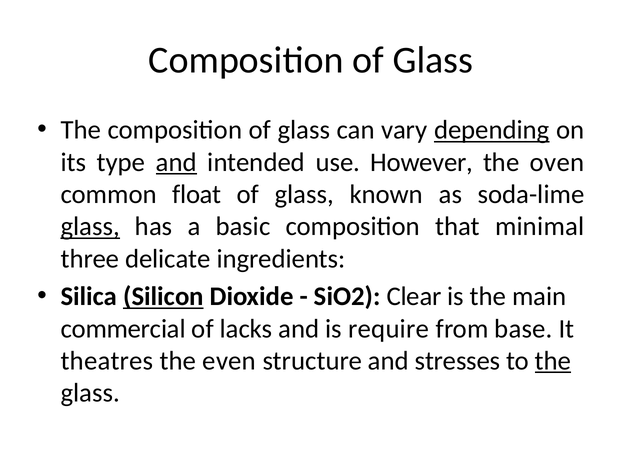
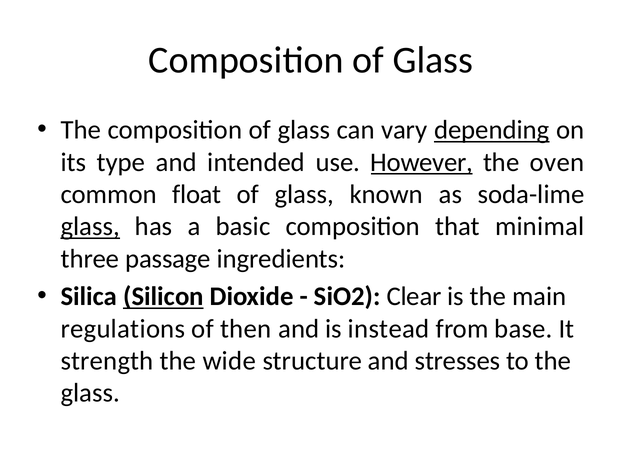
and underline: present -> none (176, 162)
However underline: none -> present (422, 162)
delicate: delicate -> passage (168, 259)
commercial: commercial -> regulations (123, 328)
lacks: lacks -> then (246, 328)
require: require -> instead (389, 328)
theatres: theatres -> strength (107, 361)
even: even -> wide (229, 361)
the underline: present -> none (553, 361)
